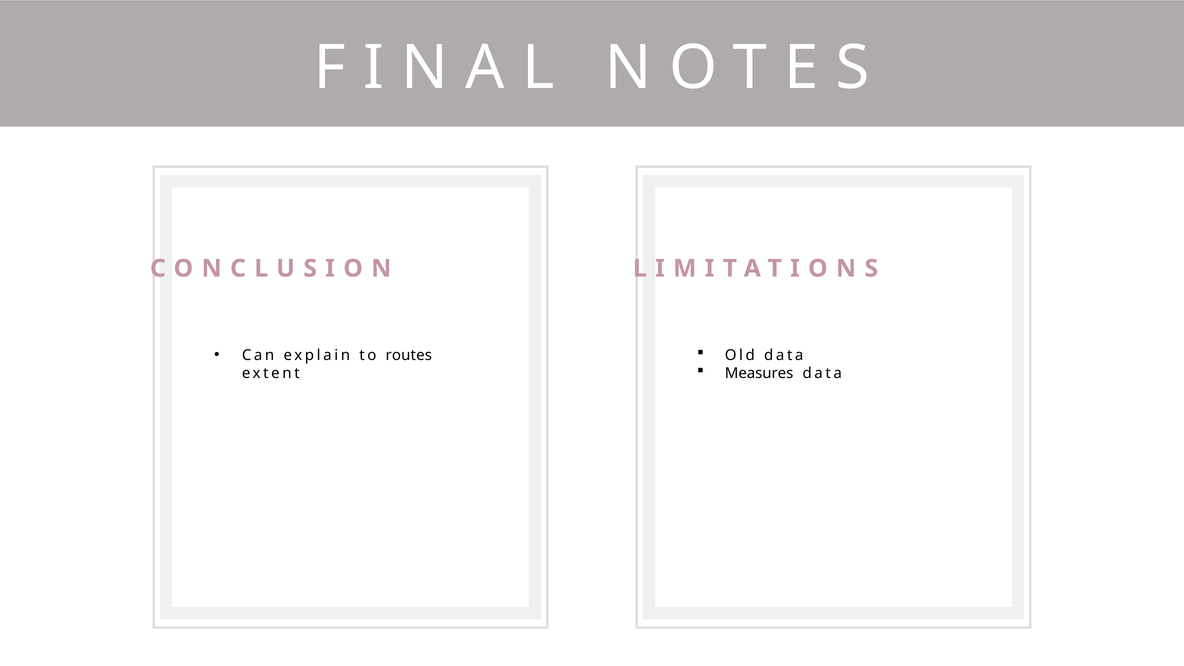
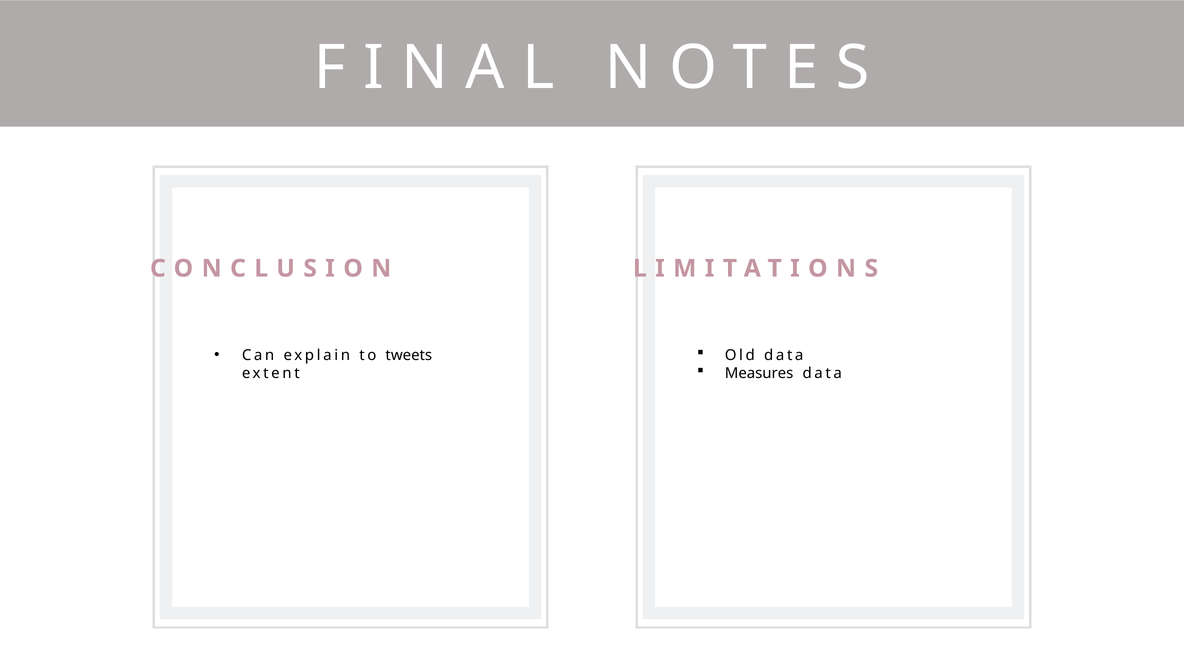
routes: routes -> tweets (409, 355)
